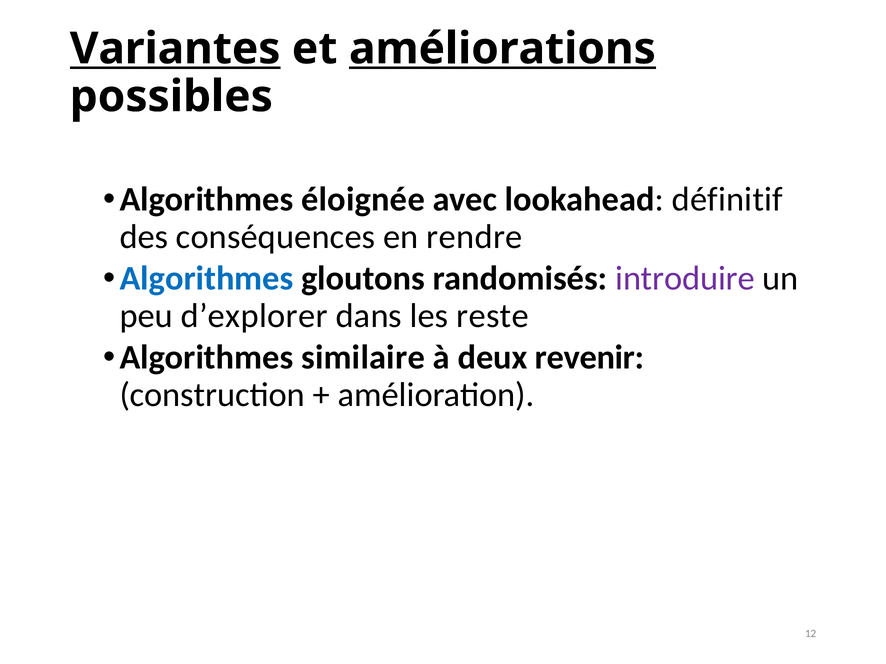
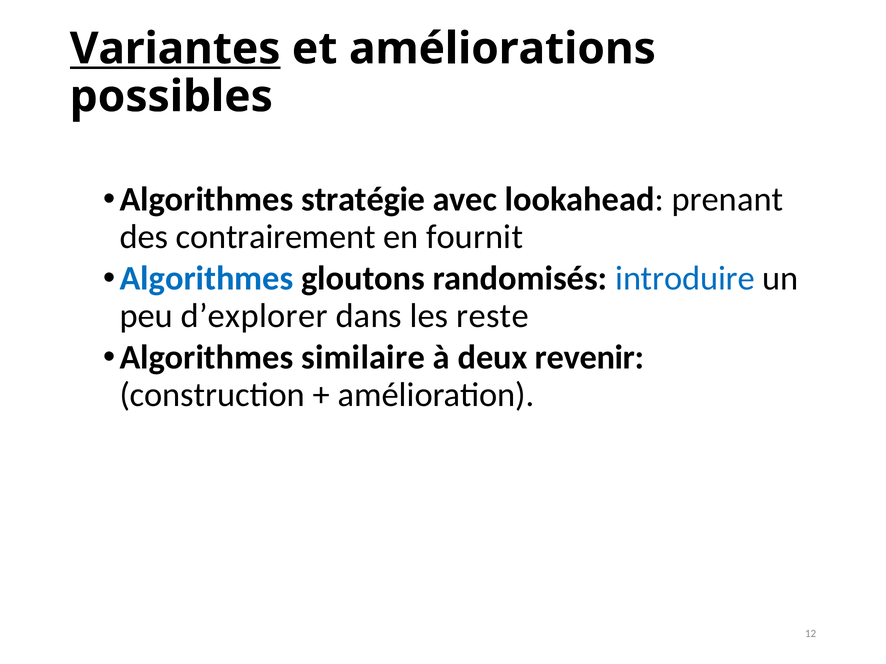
améliorations underline: present -> none (502, 49)
éloignée: éloignée -> stratégie (363, 200)
définitif: définitif -> prenant (727, 200)
conséquences: conséquences -> contrairement (276, 237)
rendre: rendre -> fournit (475, 237)
introduire colour: purple -> blue (685, 279)
